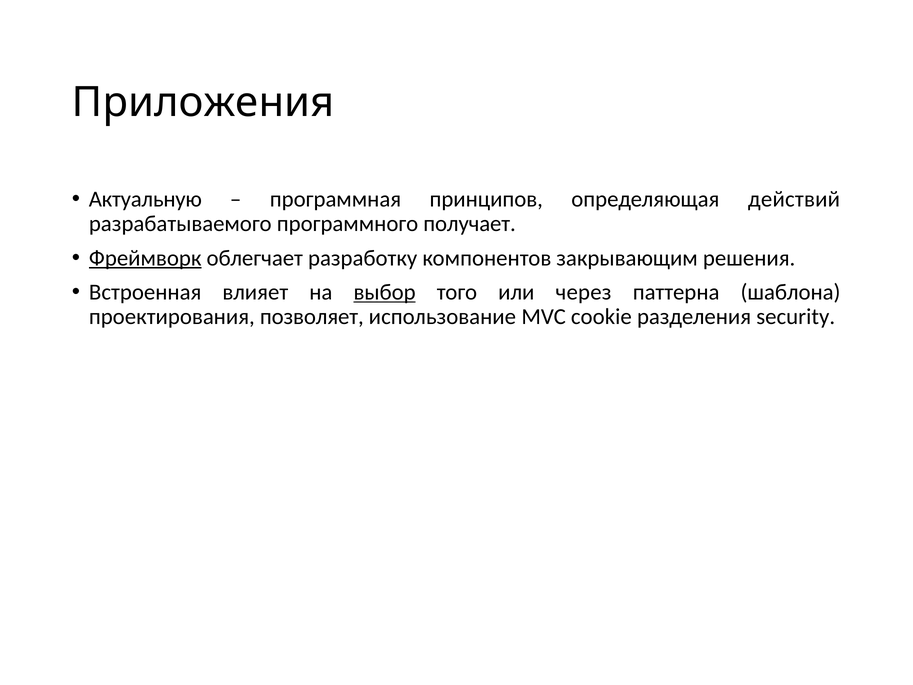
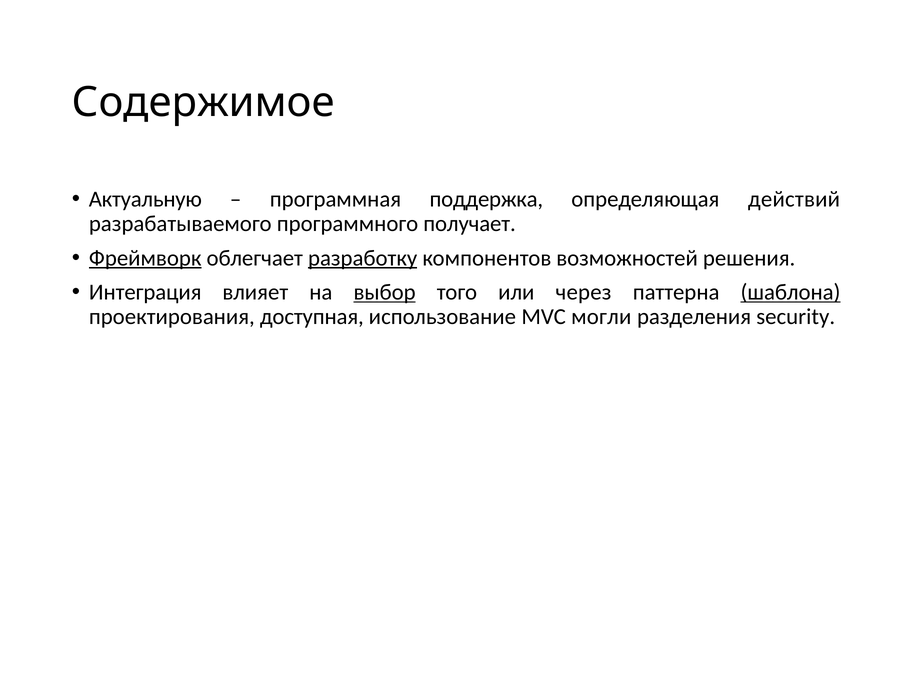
Приложения: Приложения -> Содержимое (203, 102)
принципов: принципов -> поддержка (486, 199)
разработку underline: none -> present (363, 258)
закрывающим: закрывающим -> возможностей (627, 258)
Встроенная: Встроенная -> Интеграция (145, 292)
шаблона underline: none -> present (791, 292)
позволяет: позволяет -> доступная (312, 317)
cookie: cookie -> могли (601, 317)
